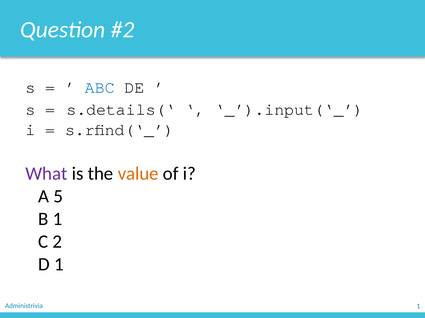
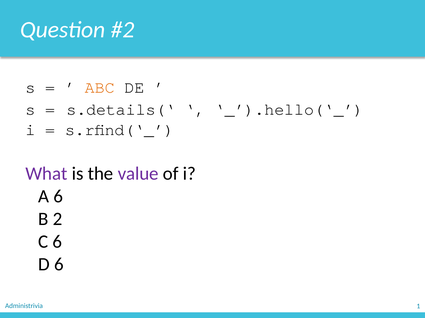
ABC colour: blue -> orange (100, 88)
_’).input(‘_: _’).input(‘_ -> _’).hello(‘_ (289, 110)
value colour: orange -> purple (138, 174)
A 5: 5 -> 6 (58, 197)
B 1: 1 -> 2 (58, 220)
C 2: 2 -> 6 (57, 242)
D 1: 1 -> 6 (59, 265)
